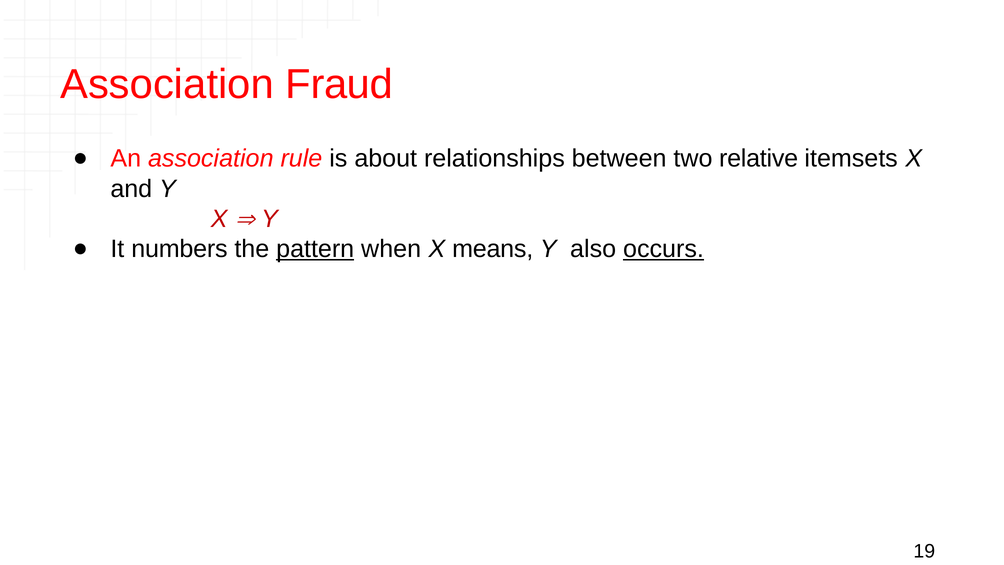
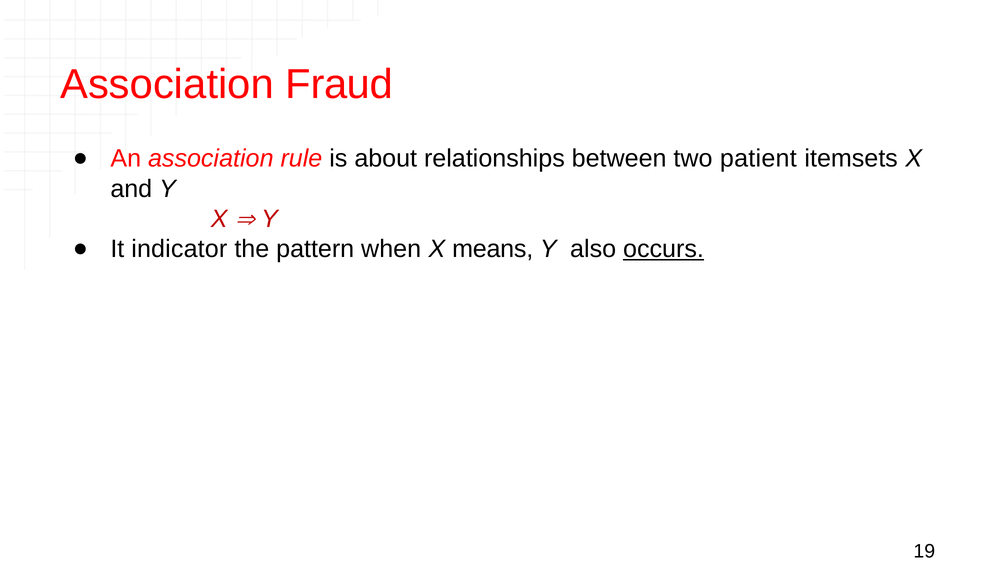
relative: relative -> patient (758, 159)
numbers: numbers -> indicator (179, 249)
pattern underline: present -> none (315, 249)
